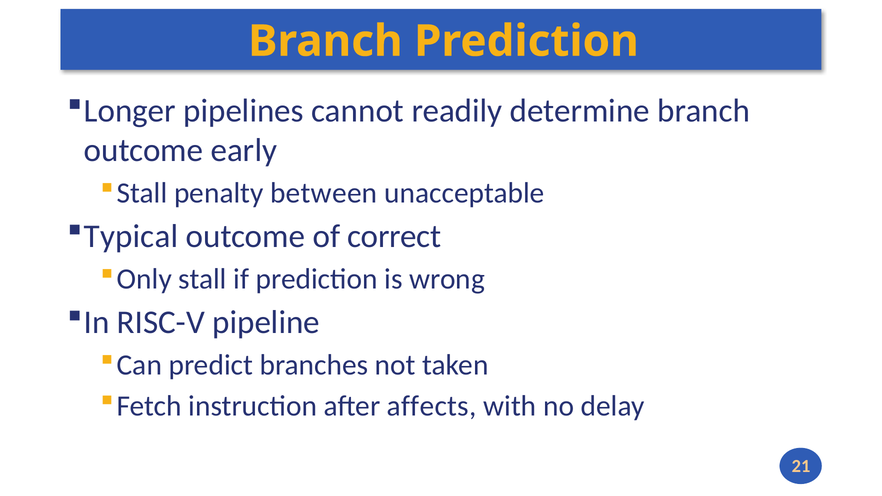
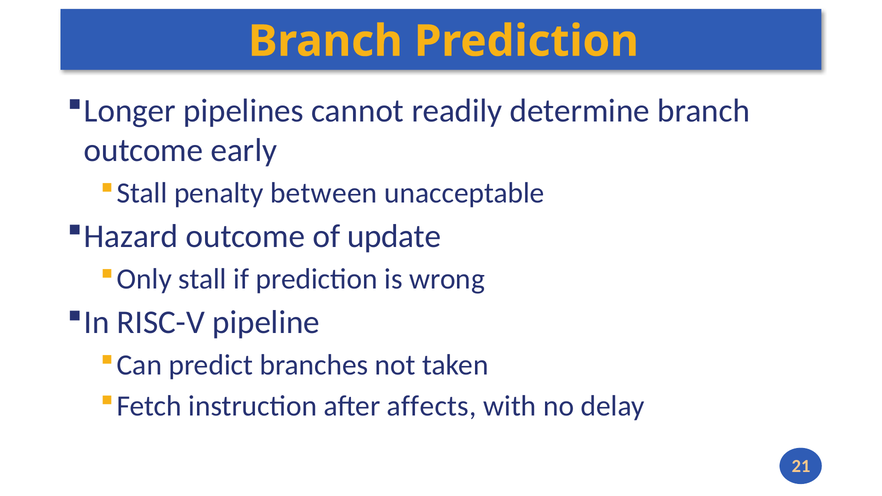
Typical: Typical -> Hazard (131, 236)
correct: correct -> update (394, 236)
